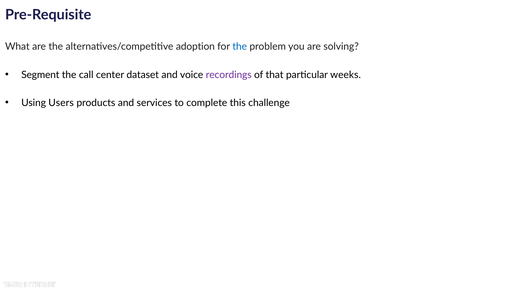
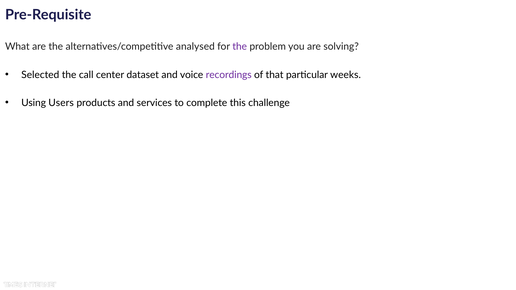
adoption: adoption -> analysed (195, 47)
the colour: blue -> purple (240, 47)
Segment: Segment -> Selected (40, 75)
